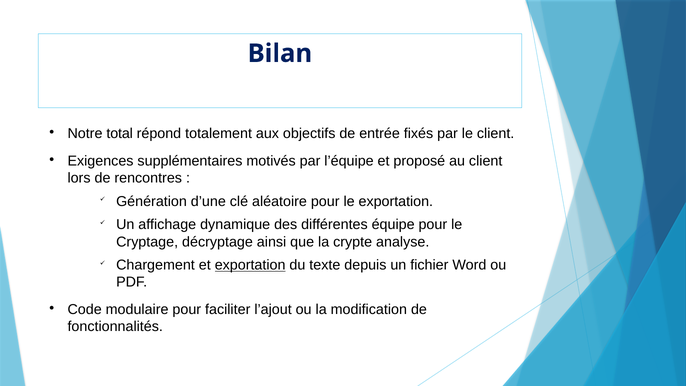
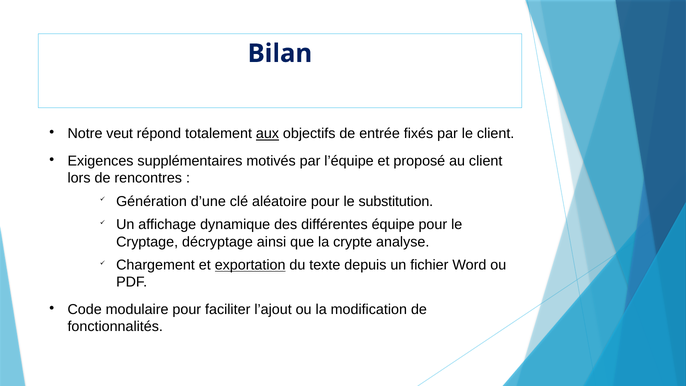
total: total -> veut (120, 134)
aux underline: none -> present (267, 134)
le exportation: exportation -> substitution (396, 201)
